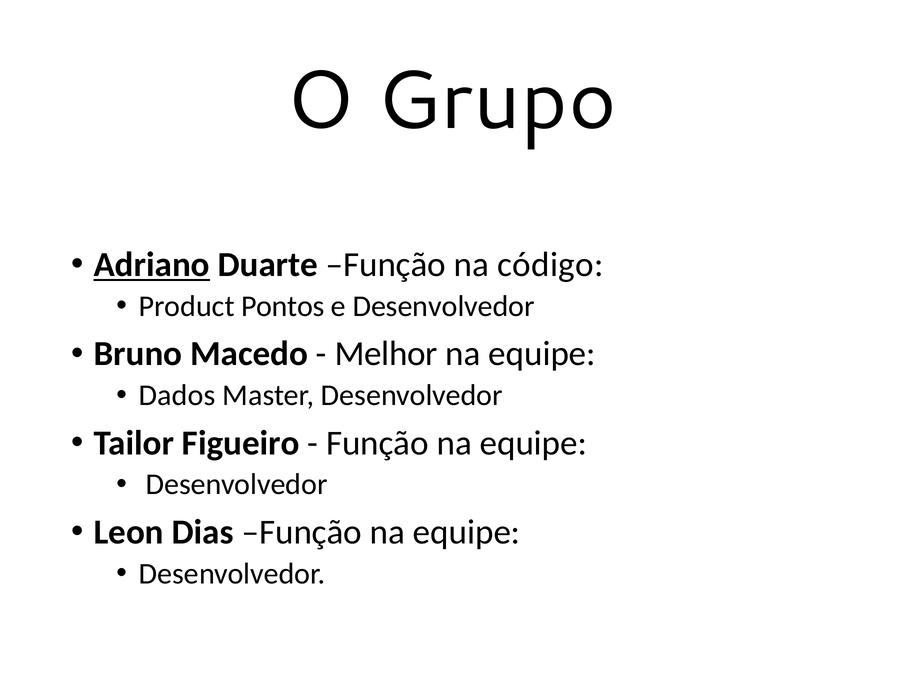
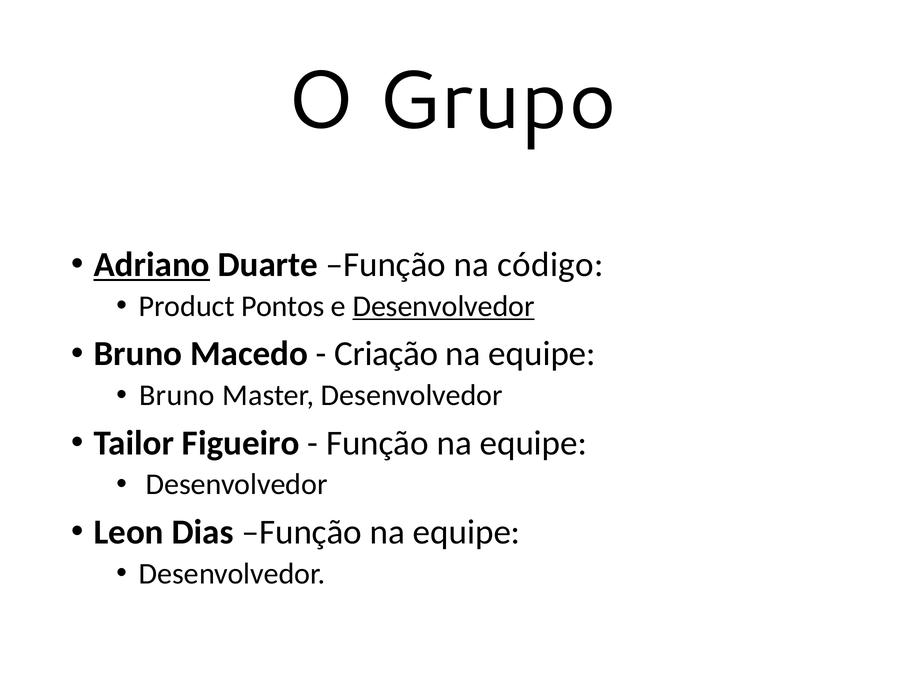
Desenvolvedor underline: none -> present (444, 306)
Melhor: Melhor -> Criação (386, 354)
Dados: Dados -> Bruno (177, 395)
